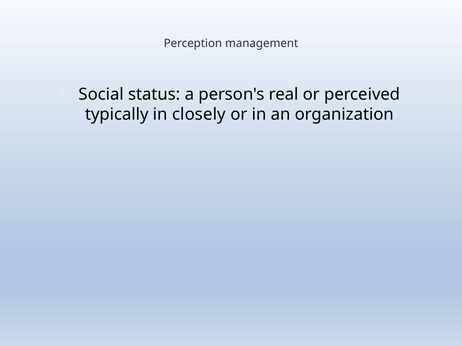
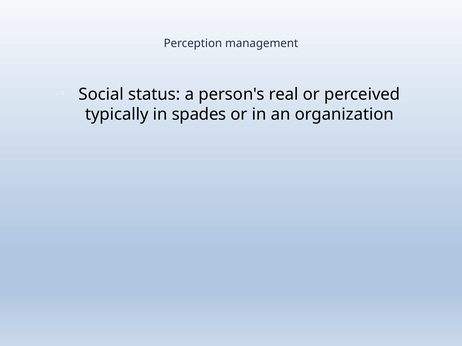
closely: closely -> spades (199, 114)
